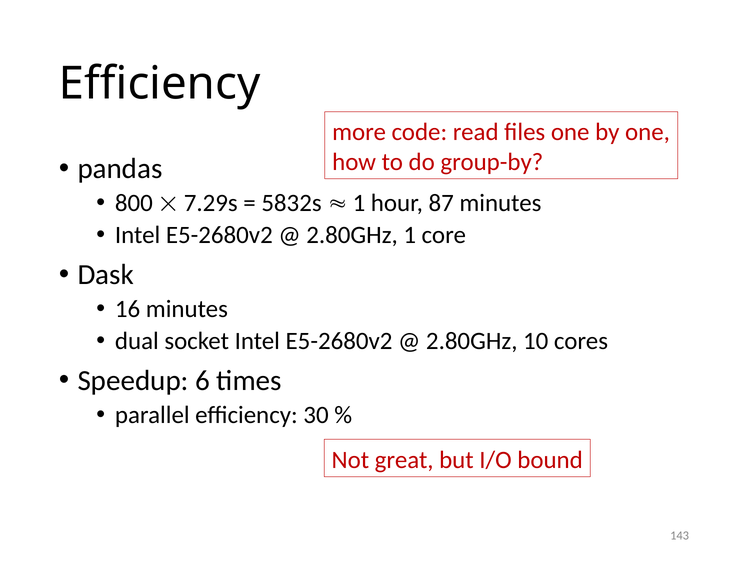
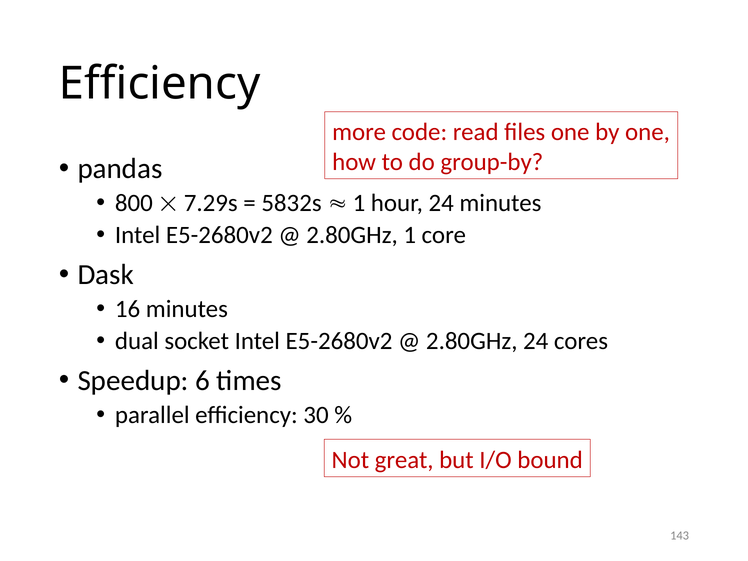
hour 87: 87 -> 24 (441, 203)
2.80GHz 10: 10 -> 24 (536, 341)
